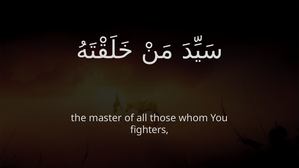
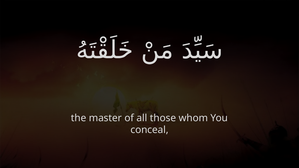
fighters: fighters -> conceal (149, 130)
